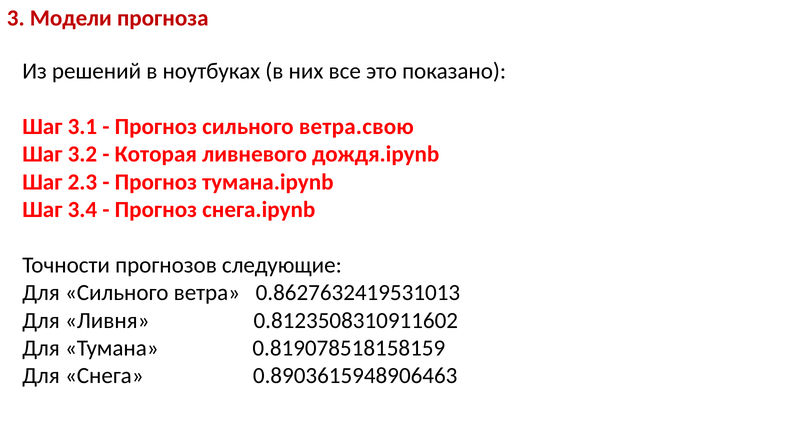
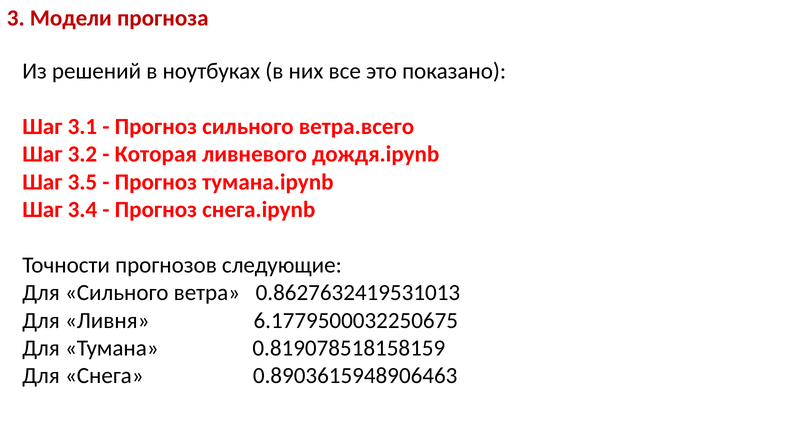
ветра.свою: ветра.свою -> ветра.всего (356, 127)
2.3: 2.3 -> 3.5 (82, 182)
0.8123508310911602: 0.8123508310911602 -> 6.1779500032250675 (356, 321)
